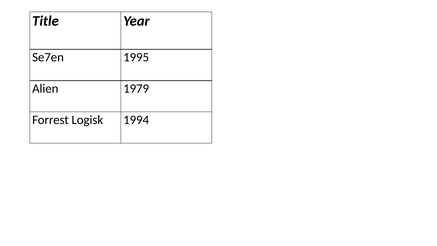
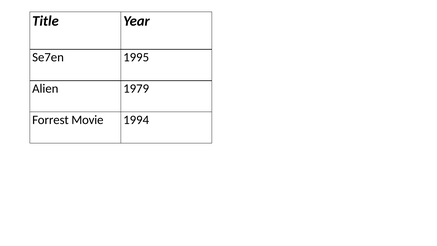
Logisk: Logisk -> Movie (87, 120)
